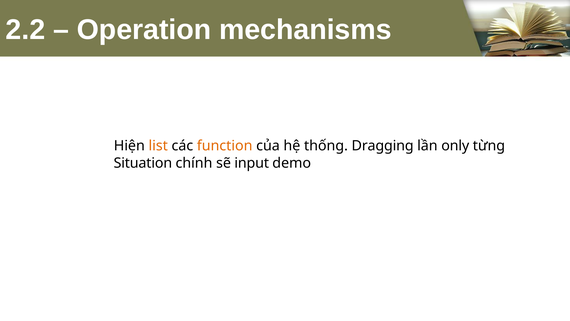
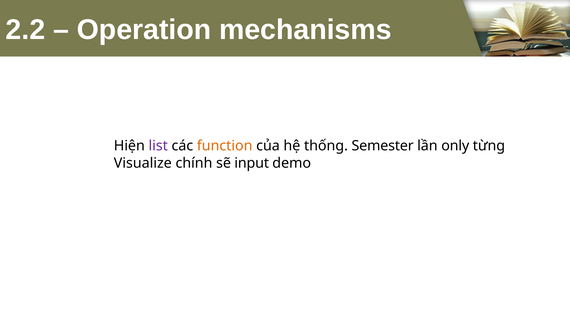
list colour: orange -> purple (158, 146)
Dragging: Dragging -> Semester (383, 146)
Situation: Situation -> Visualize (143, 163)
